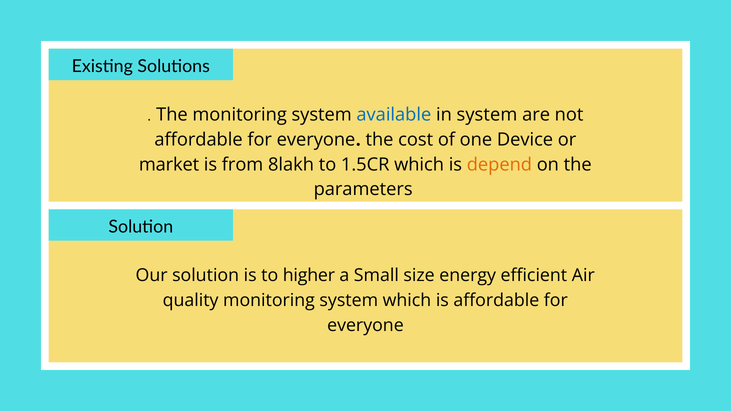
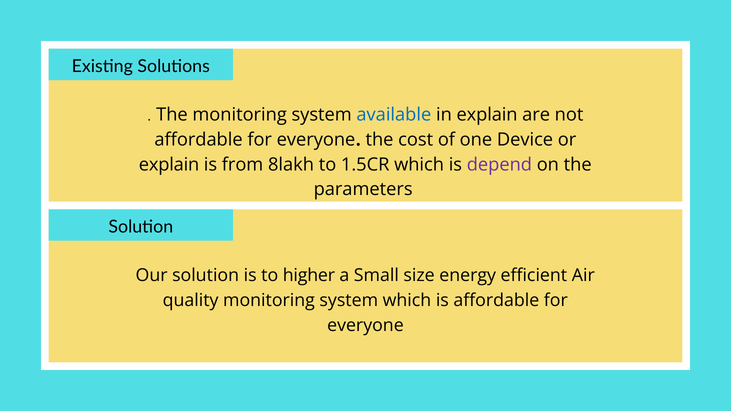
in system: system -> explain (487, 115)
market: market -> explain (169, 165)
depend colour: orange -> purple (499, 165)
